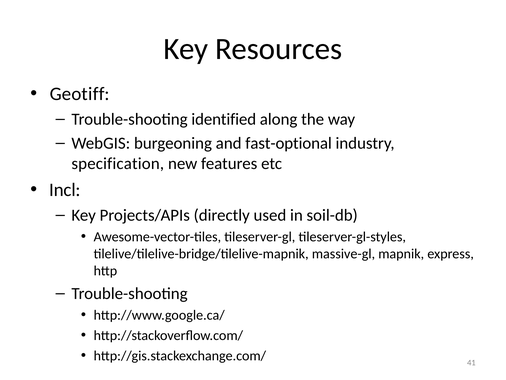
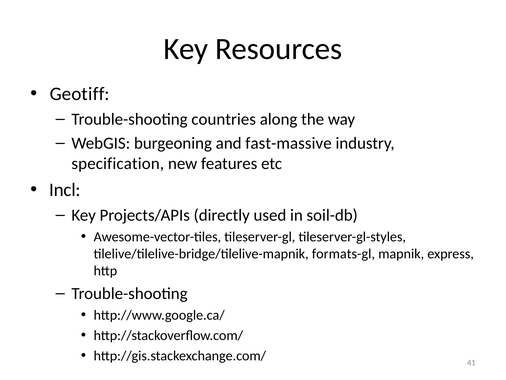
identified: identified -> countries (224, 119)
fast-optional: fast-optional -> fast-massive (288, 143)
massive-gl: massive-gl -> formats-gl (343, 254)
